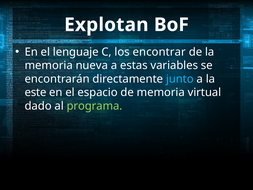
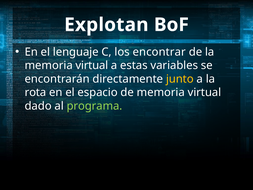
nueva: nueva -> virtual (92, 65)
junto colour: light blue -> yellow (180, 79)
este: este -> rota (35, 92)
